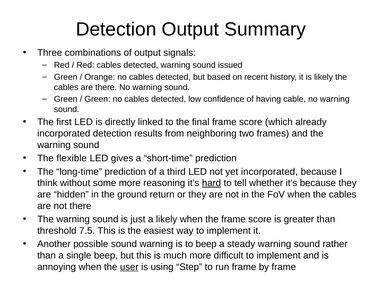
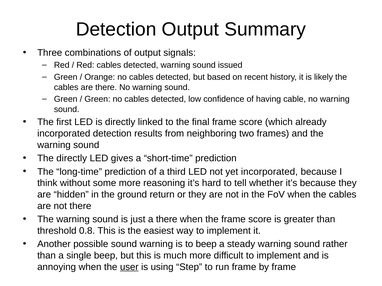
The flexible: flexible -> directly (72, 159)
hard underline: present -> none (212, 183)
a likely: likely -> there (167, 220)
7.5: 7.5 -> 0.8 (87, 231)
